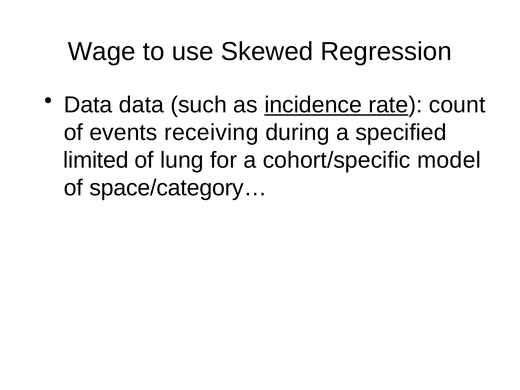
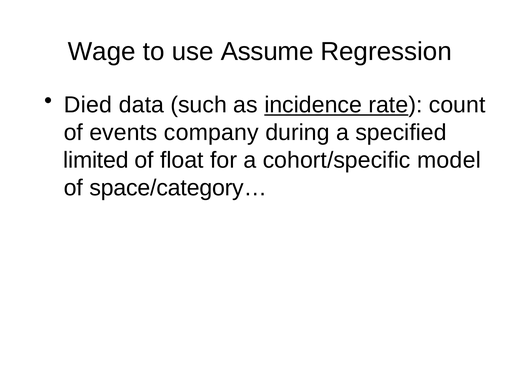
Skewed: Skewed -> Assume (267, 52)
Data: Data -> Died (88, 105)
receiving: receiving -> company (211, 132)
lung: lung -> float (182, 160)
